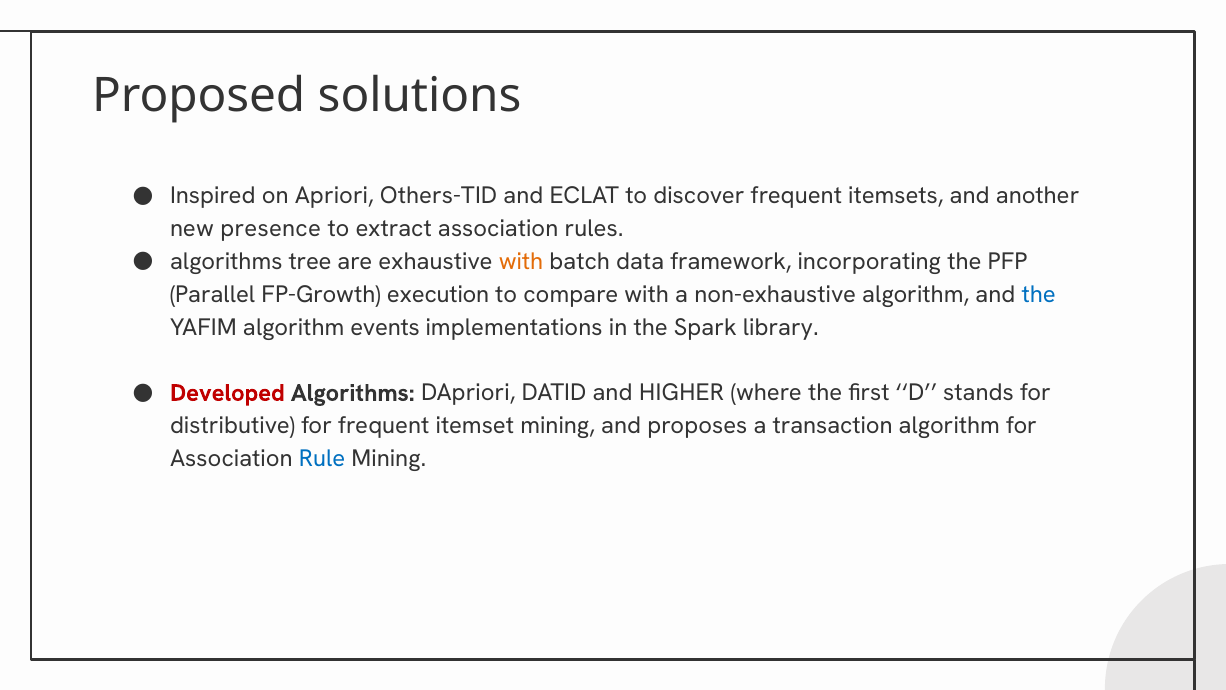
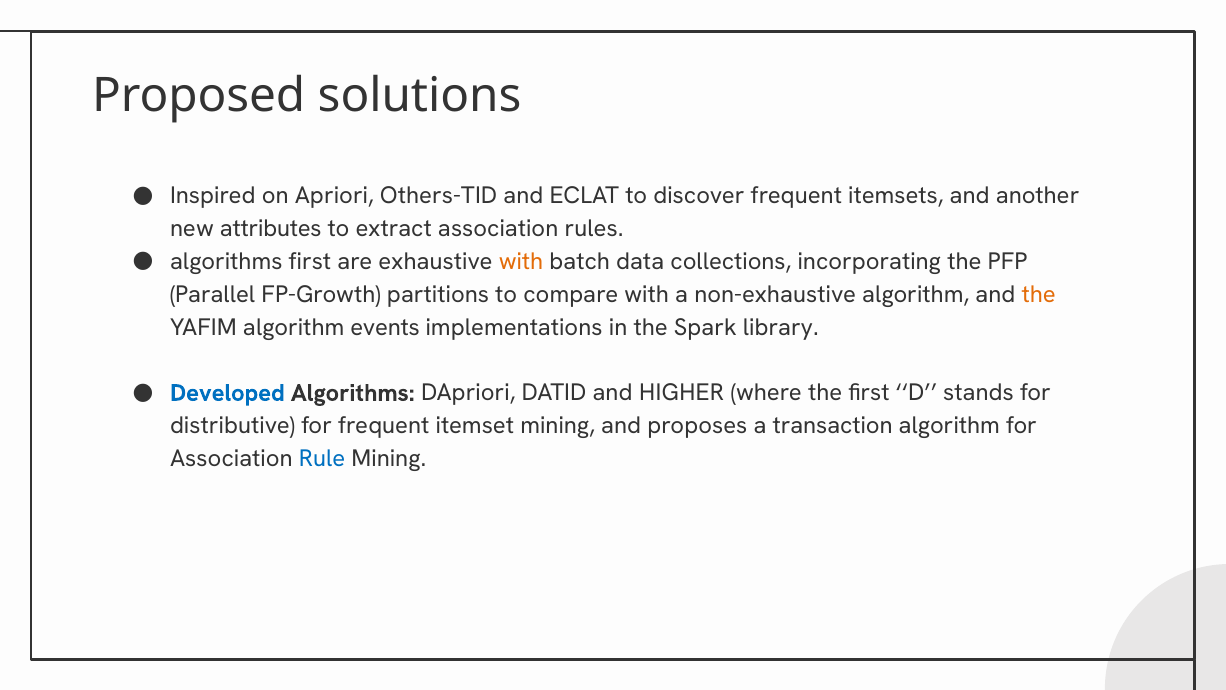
presence: presence -> attributes (271, 228)
algorithms tree: tree -> first (310, 261)
framework: framework -> collections (731, 261)
execution: execution -> partitions (438, 294)
the colour: blue -> orange (1039, 294)
Developed colour: red -> blue (227, 393)
